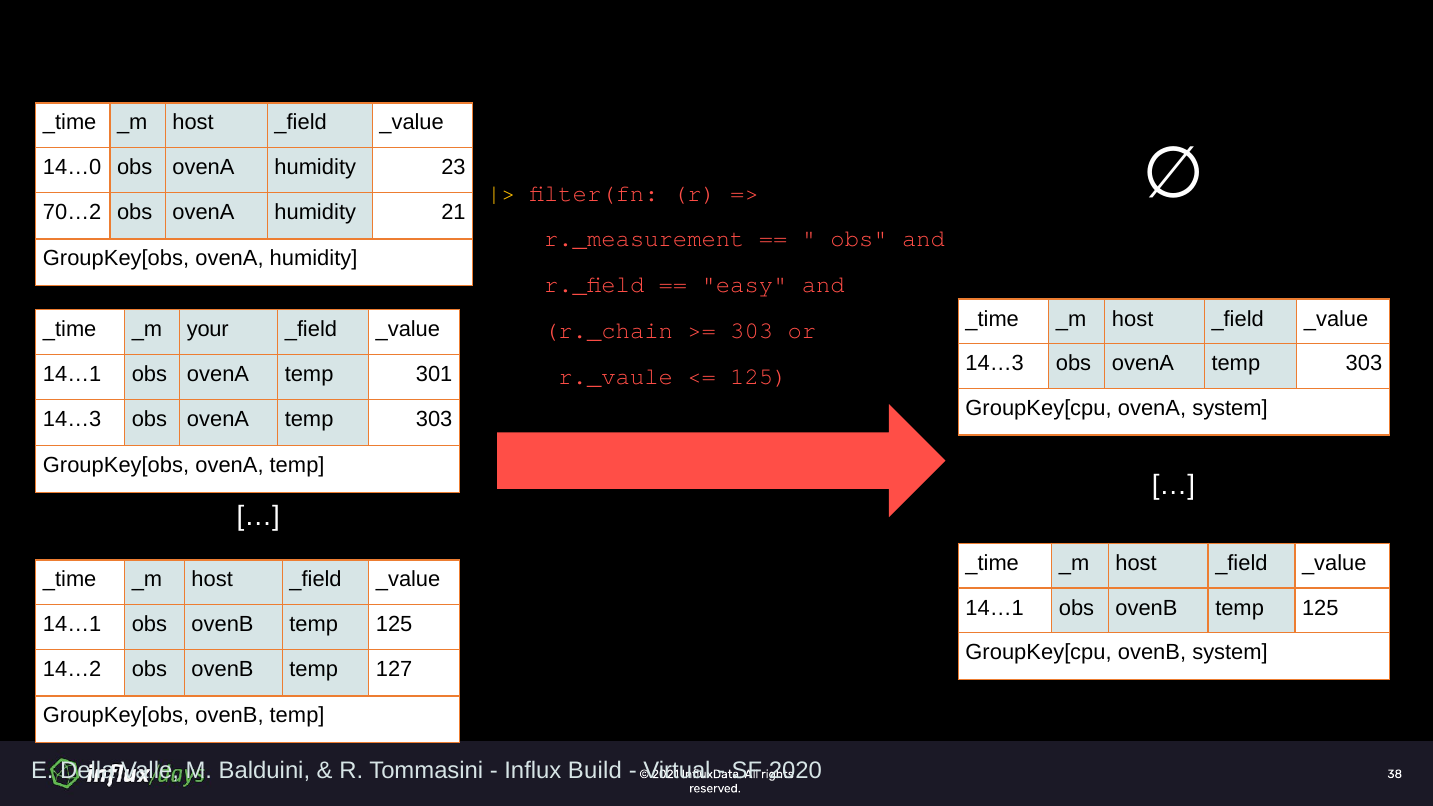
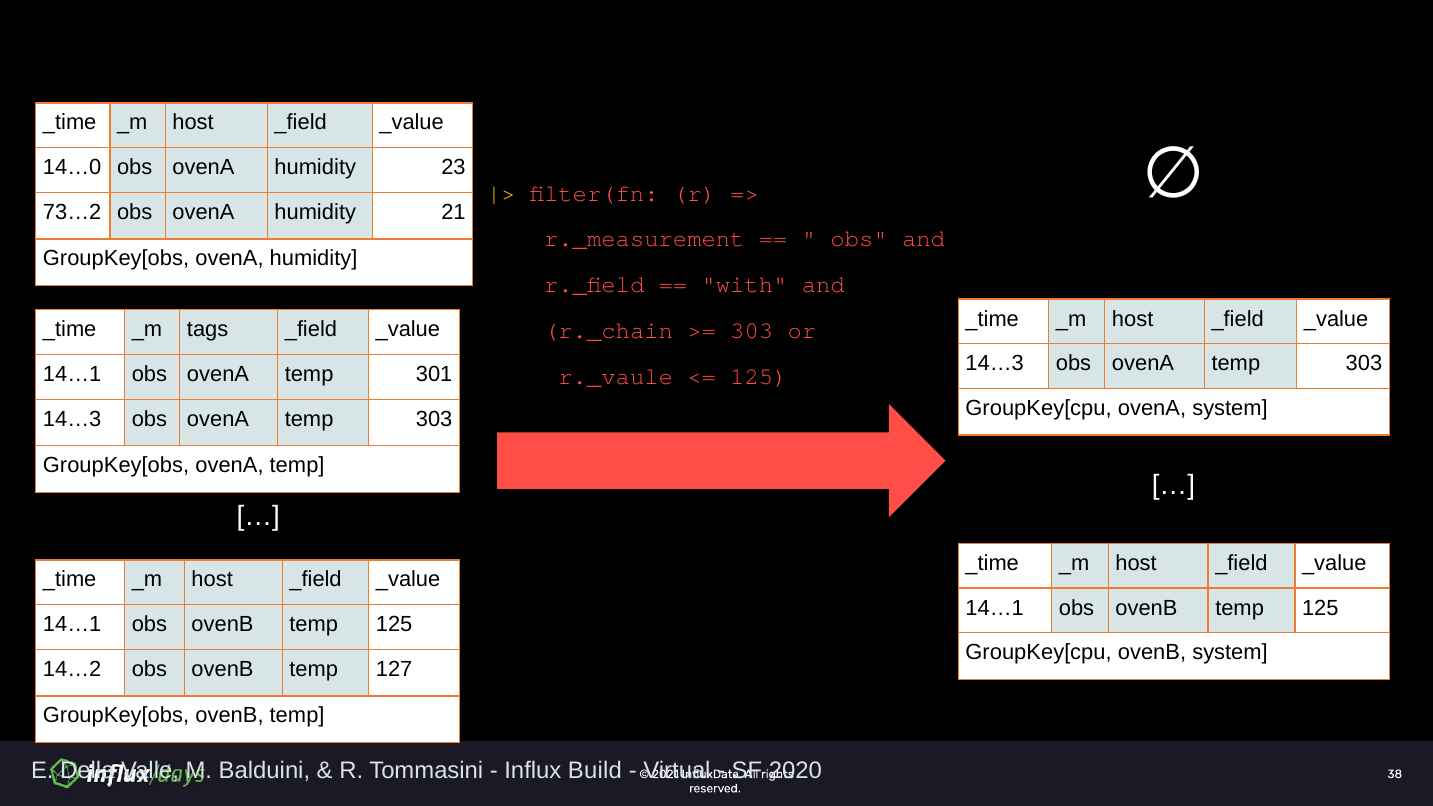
70…2: 70…2 -> 73…2 (72, 212)
easy: easy -> with (745, 285)
your: your -> tags (208, 330)
